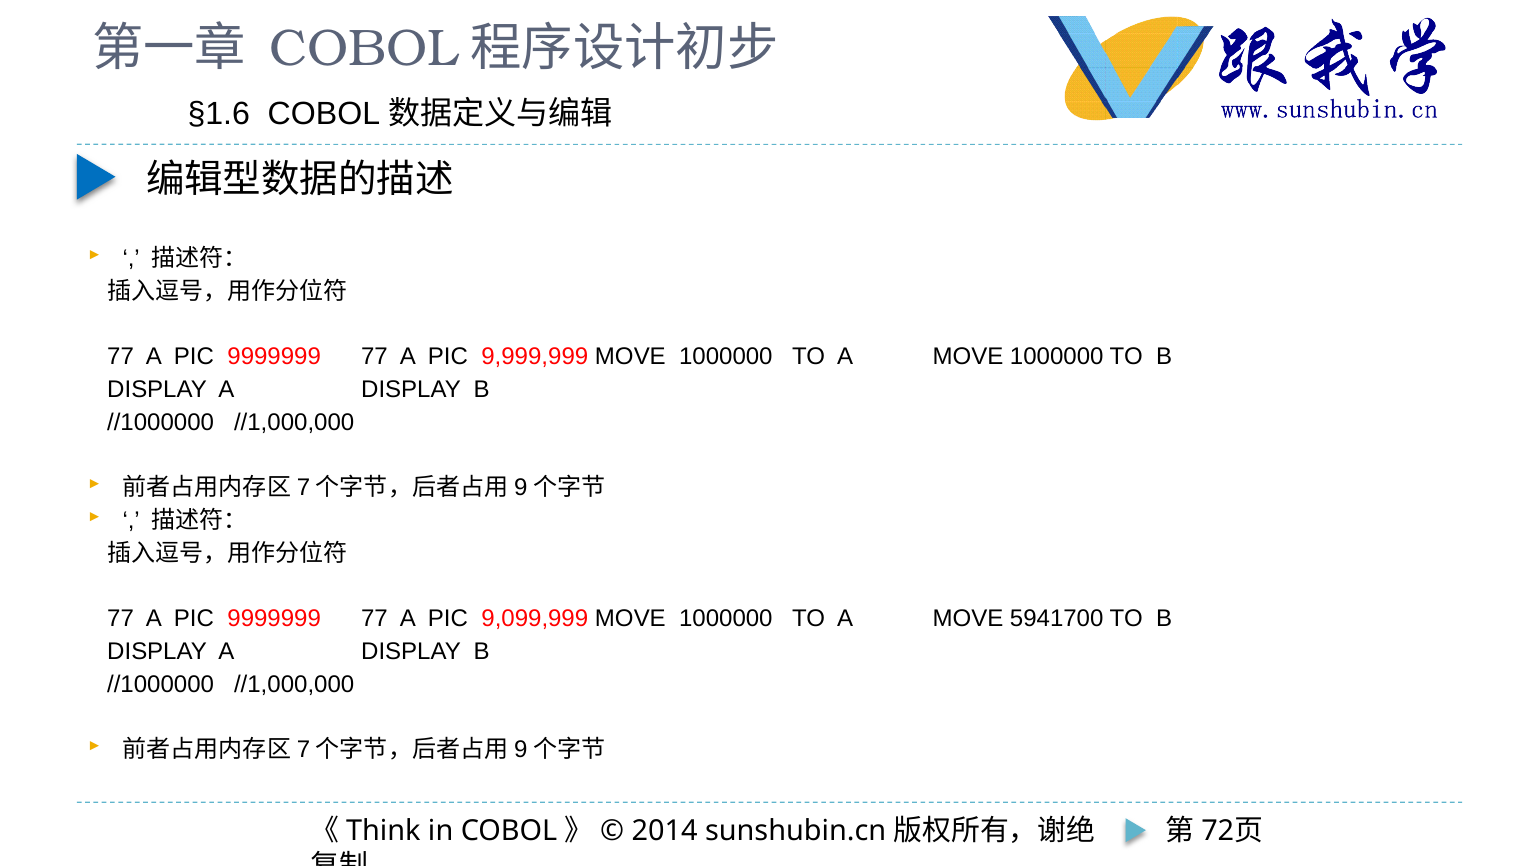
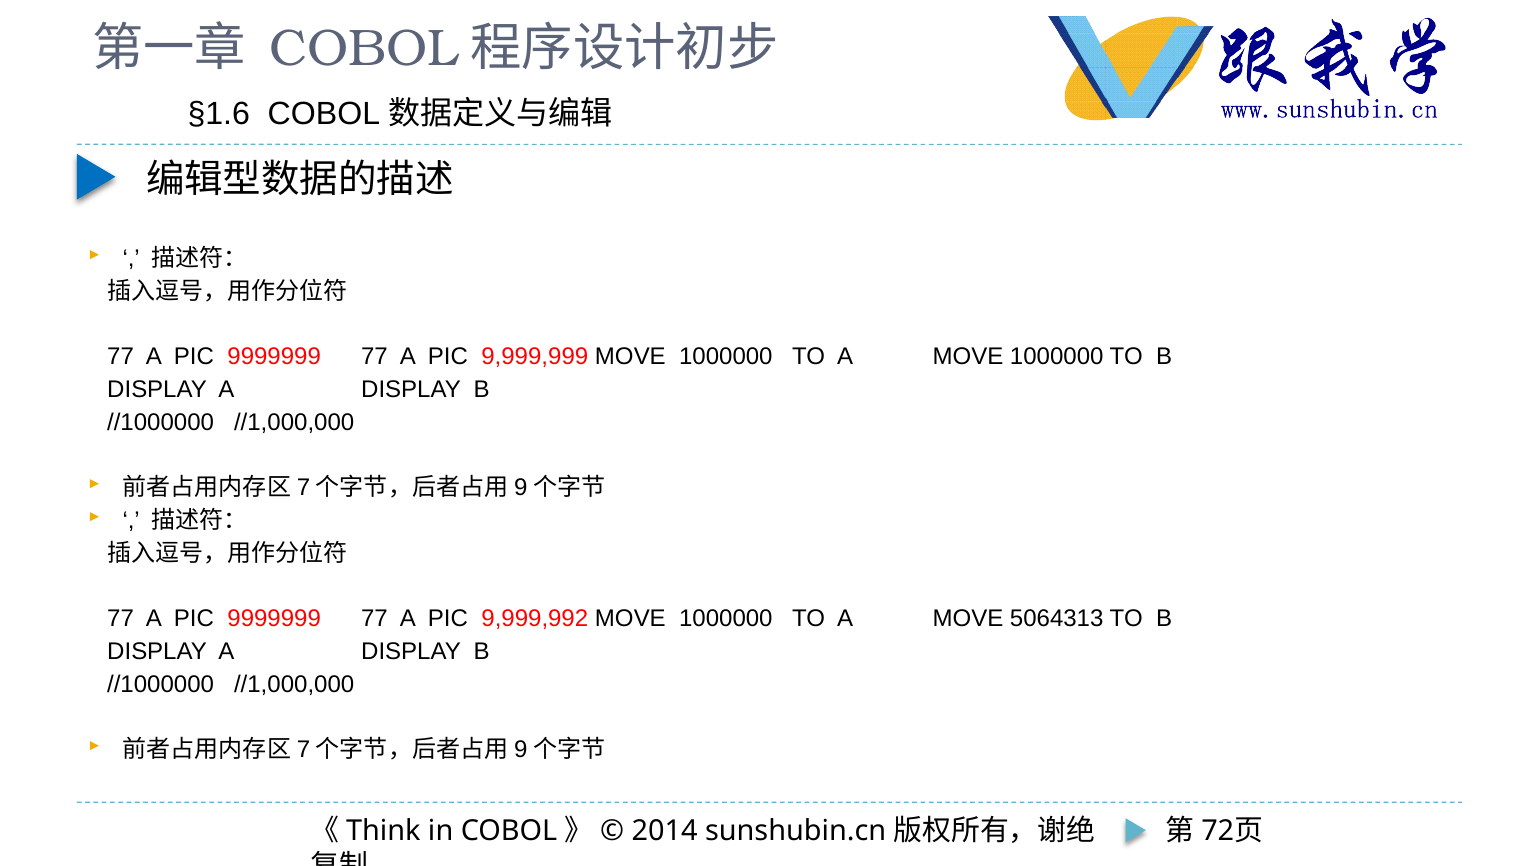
9,099,999: 9,099,999 -> 9,999,992 (535, 618)
5941700: 5941700 -> 5064313 (1057, 618)
